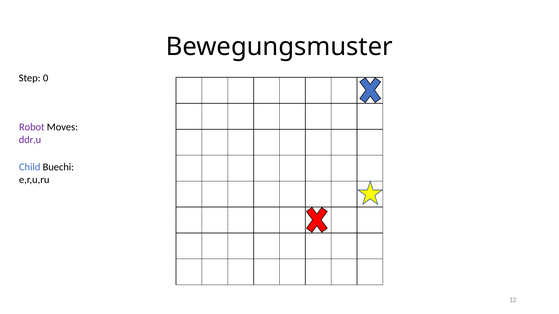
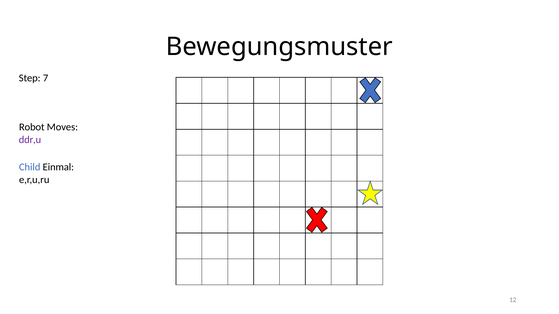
0: 0 -> 7 (46, 78)
Robot colour: purple -> black (32, 127)
Buechi: Buechi -> Einmal (58, 167)
